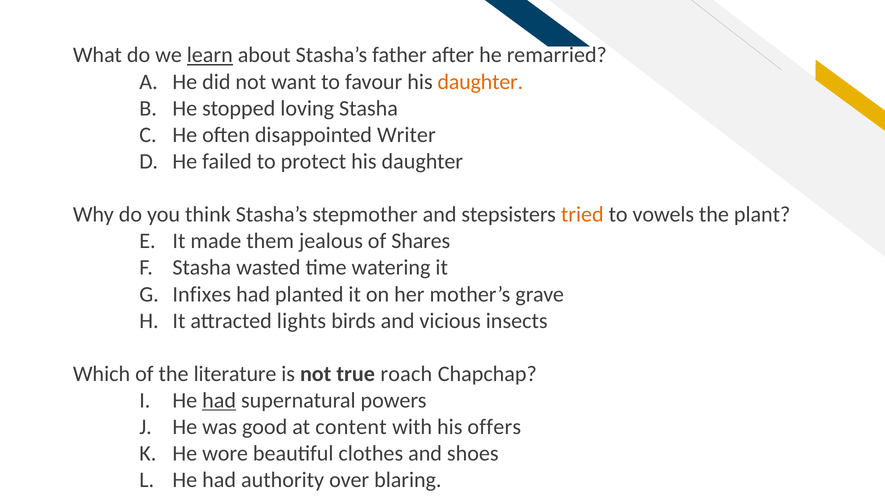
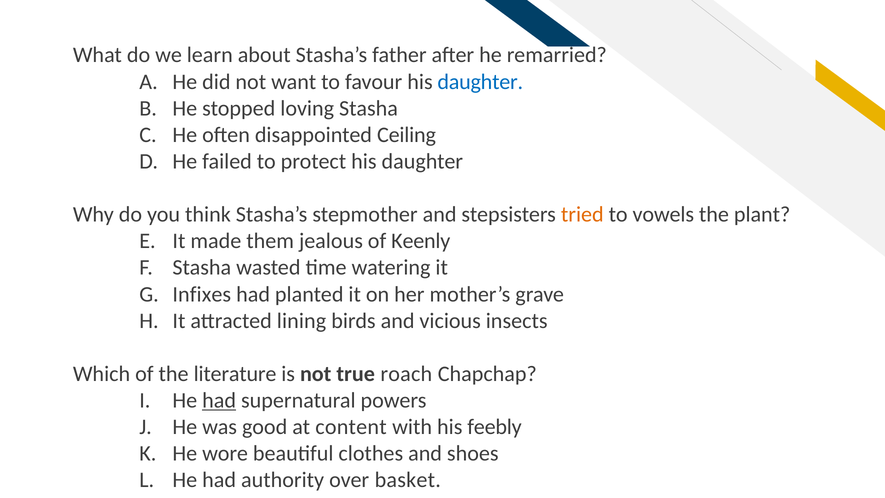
learn underline: present -> none (210, 55)
daughter colour: orange -> blue (480, 82)
Writer: Writer -> Ceiling (406, 135)
Shares: Shares -> Keenly (421, 241)
lights: lights -> lining (302, 321)
offers: offers -> feebly (495, 427)
blaring: blaring -> basket (408, 480)
